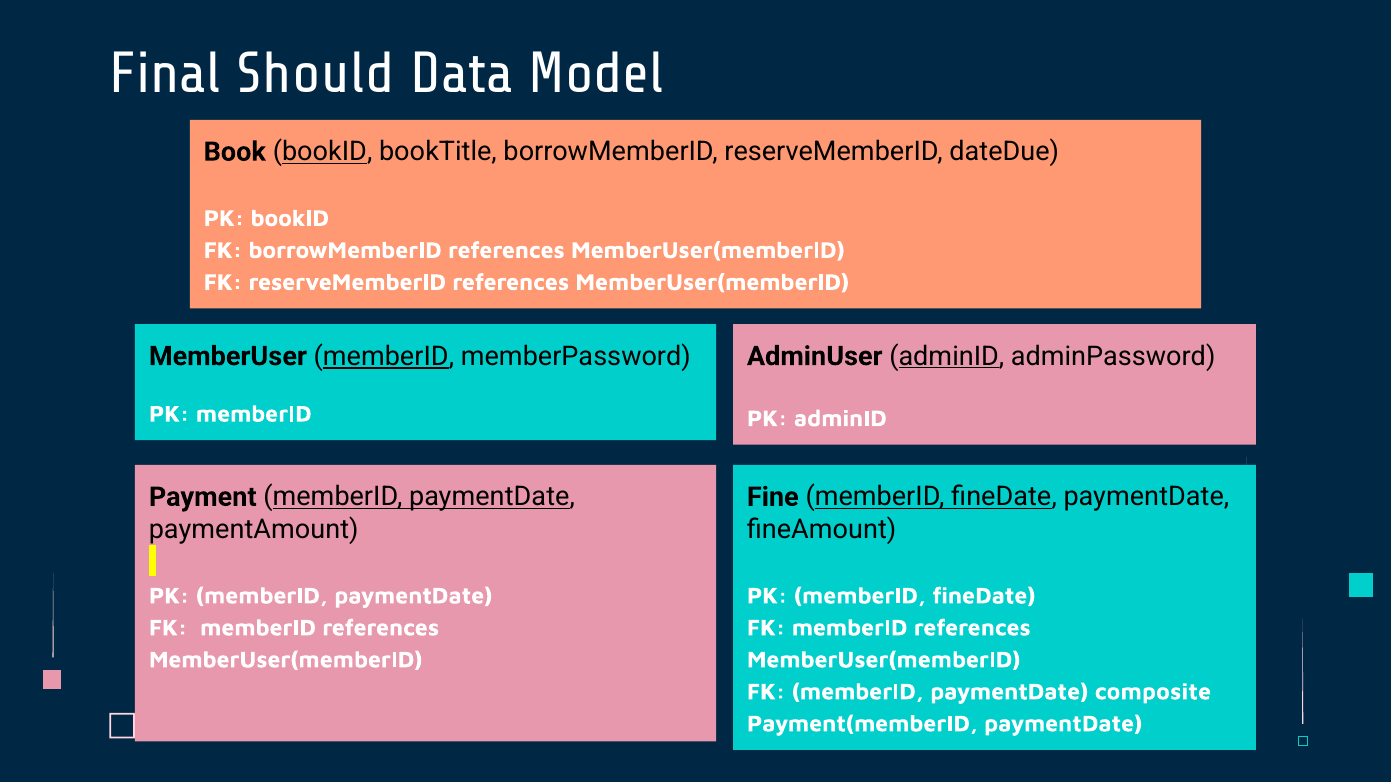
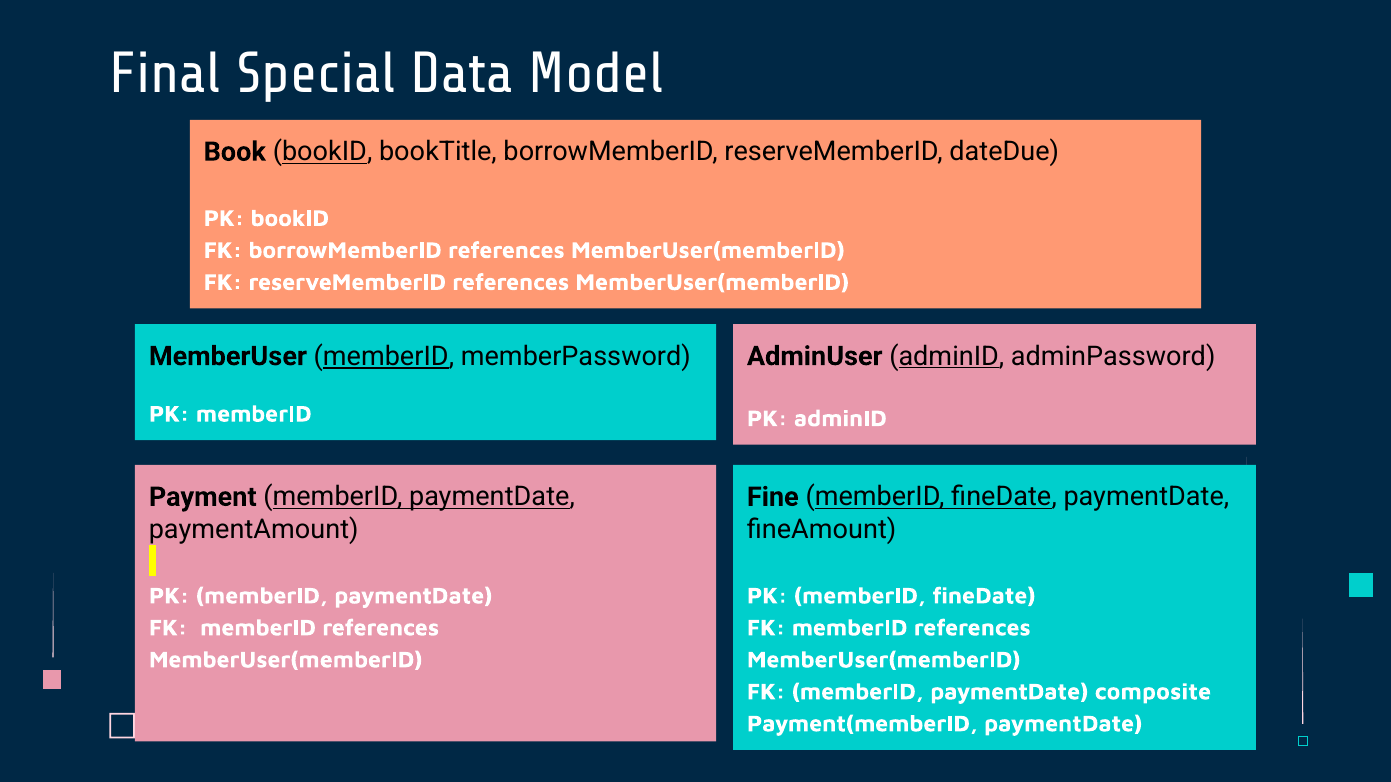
Should: Should -> Special (316, 74)
